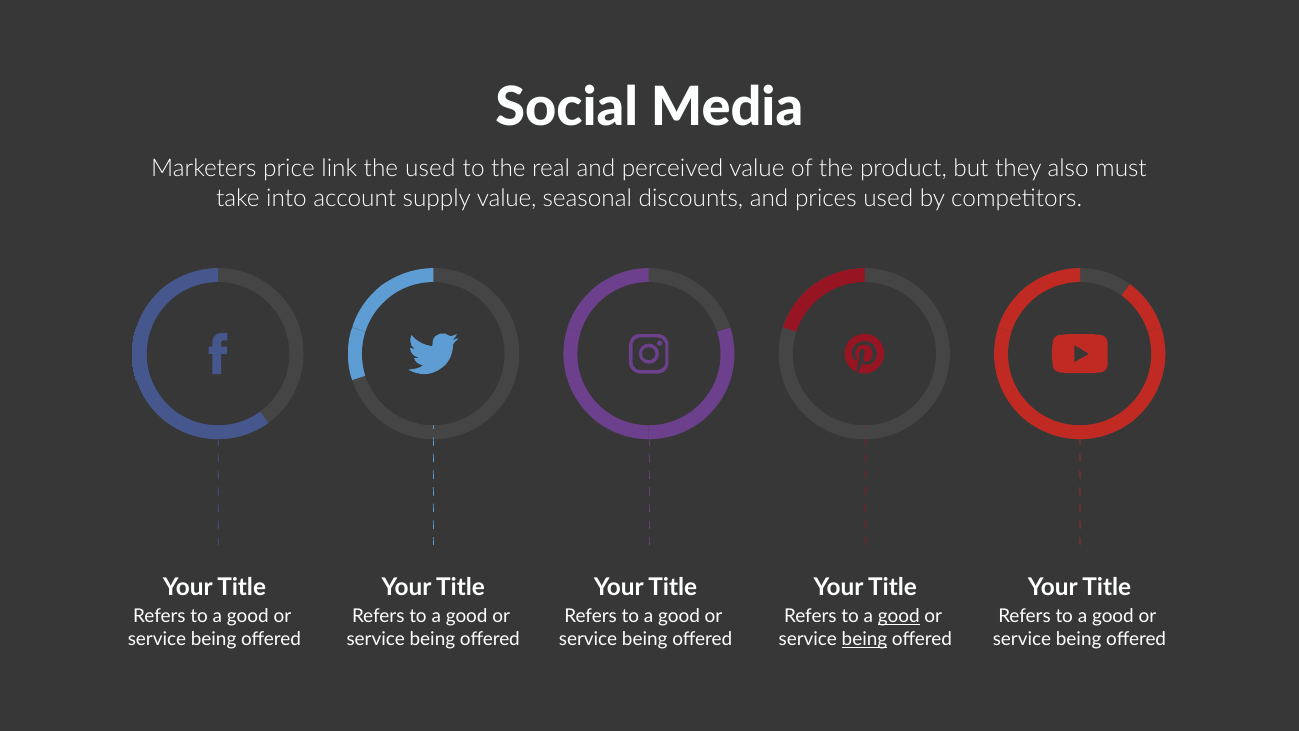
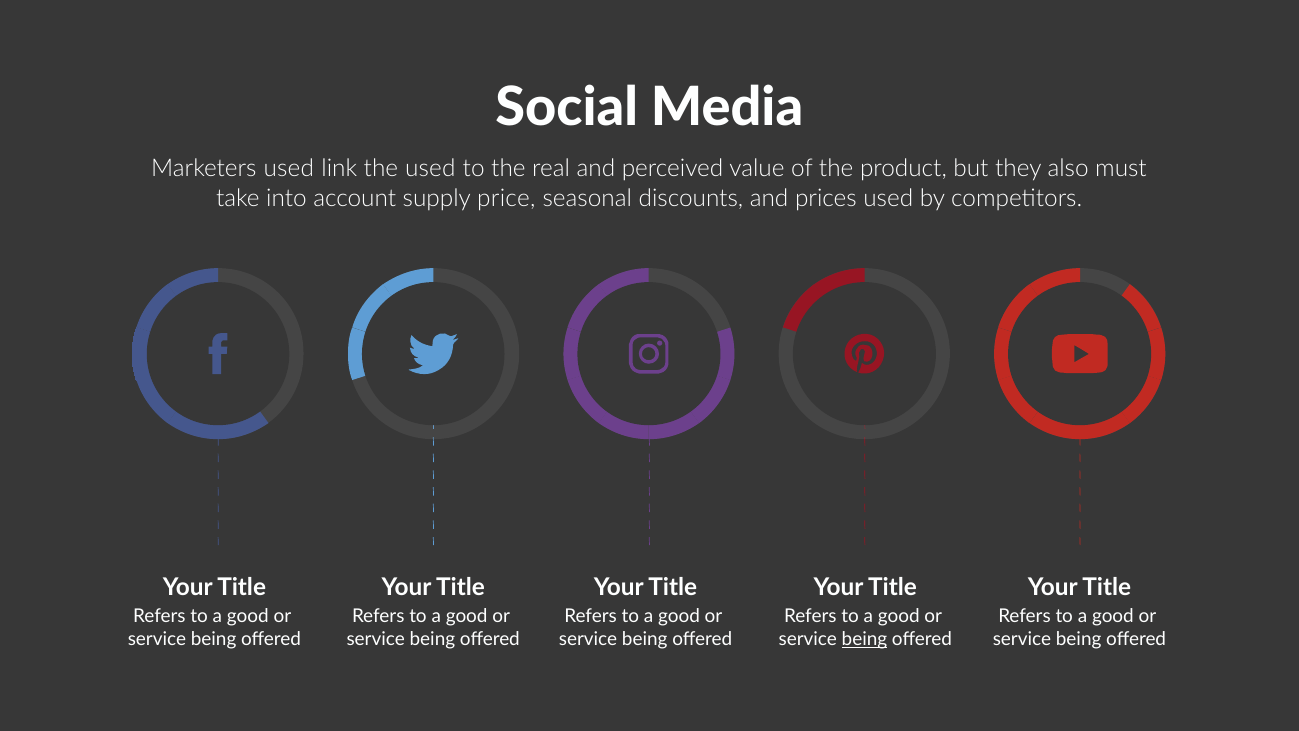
Marketers price: price -> used (289, 169)
supply value: value -> price (506, 198)
good underline: present -> none (899, 616)
